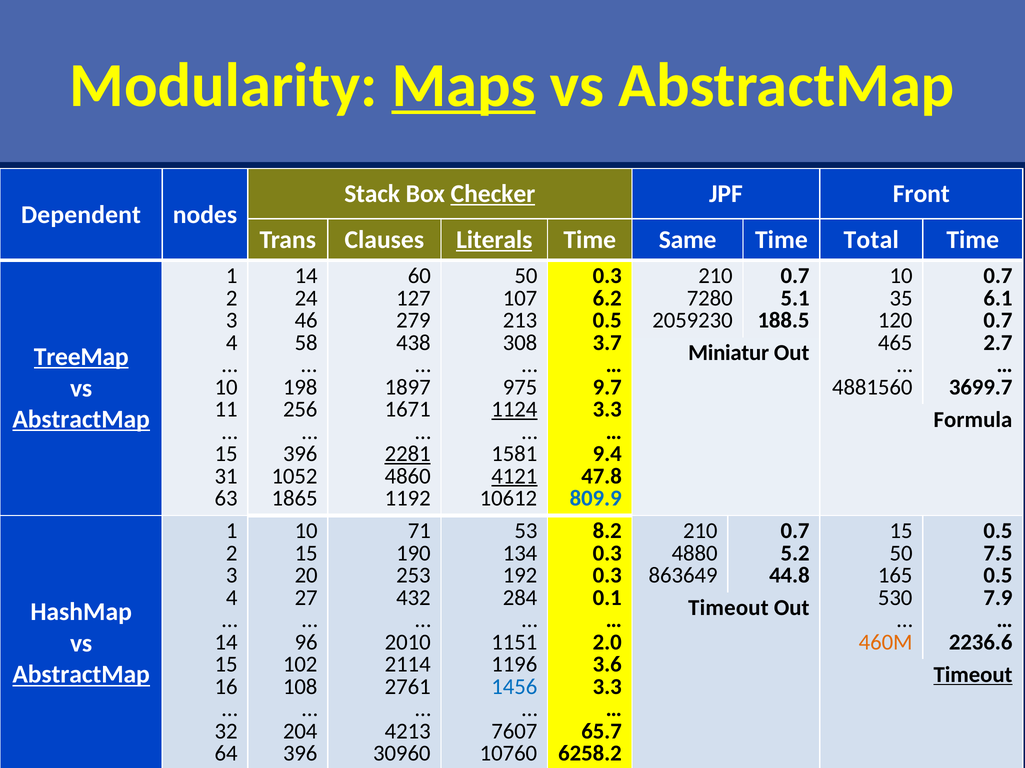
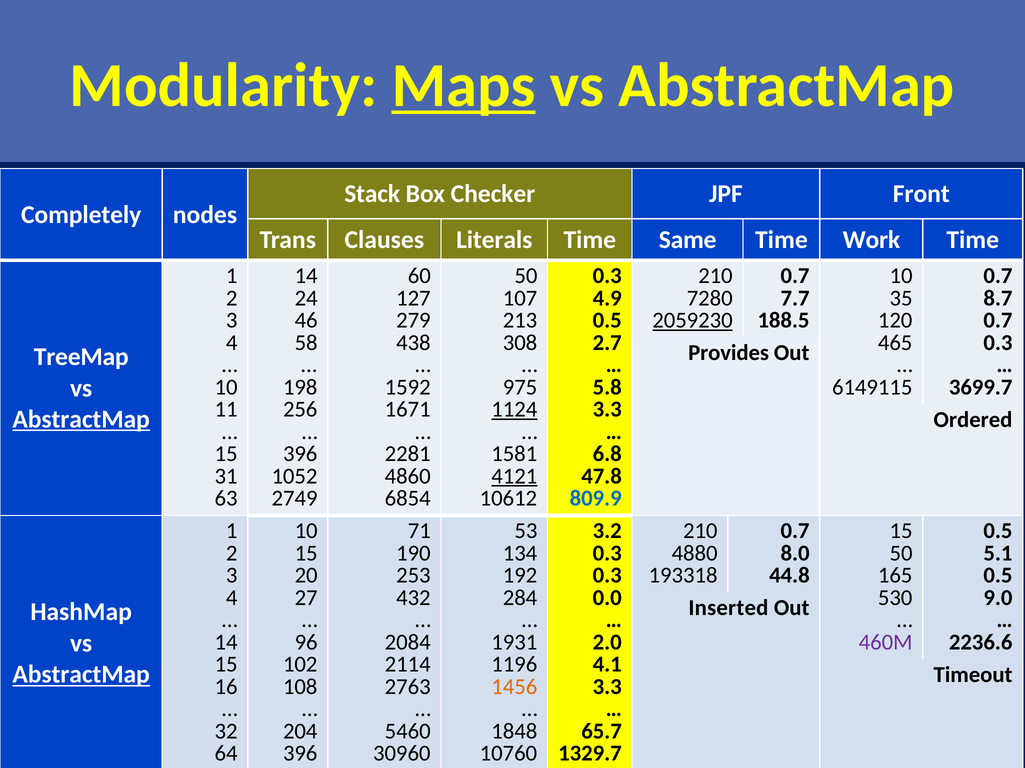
Checker underline: present -> none (493, 194)
Dependent: Dependent -> Completely (81, 215)
Literals underline: present -> none (494, 240)
Total: Total -> Work (871, 240)
6.2: 6.2 -> 4.9 (607, 298)
5.1: 5.1 -> 7.7 (795, 298)
6.1: 6.1 -> 8.7 (998, 298)
2059230 underline: none -> present (692, 321)
3.7: 3.7 -> 2.7 (607, 343)
2.7: 2.7 -> 0.3 (998, 343)
Miniatur: Miniatur -> Provides (729, 353)
TreeMap underline: present -> none (81, 357)
1897: 1897 -> 1592 (408, 387)
9.7: 9.7 -> 5.8 (607, 387)
4881560: 4881560 -> 6149115 (872, 387)
Formula: Formula -> Ordered (973, 420)
2281 underline: present -> none (408, 454)
9.4: 9.4 -> 6.8 (607, 454)
1865: 1865 -> 2749 (295, 499)
1192: 1192 -> 6854 (408, 499)
8.2: 8.2 -> 3.2 (607, 531)
5.2: 5.2 -> 8.0 (795, 554)
7.5: 7.5 -> 5.1 (998, 554)
863649: 863649 -> 193318 (683, 576)
0.1: 0.1 -> 0.0 (607, 598)
7.9: 7.9 -> 9.0 (998, 598)
Timeout: Timeout -> Inserted (728, 608)
2010: 2010 -> 2084 (408, 643)
1151: 1151 -> 1931 (514, 643)
460M colour: orange -> purple (886, 643)
3.6: 3.6 -> 4.1 (607, 665)
Timeout underline: present -> none (973, 675)
2761: 2761 -> 2763 (408, 687)
1456 colour: blue -> orange (514, 687)
4213: 4213 -> 5460 (408, 732)
7607: 7607 -> 1848 (514, 732)
6258.2: 6258.2 -> 1329.7 (590, 754)
